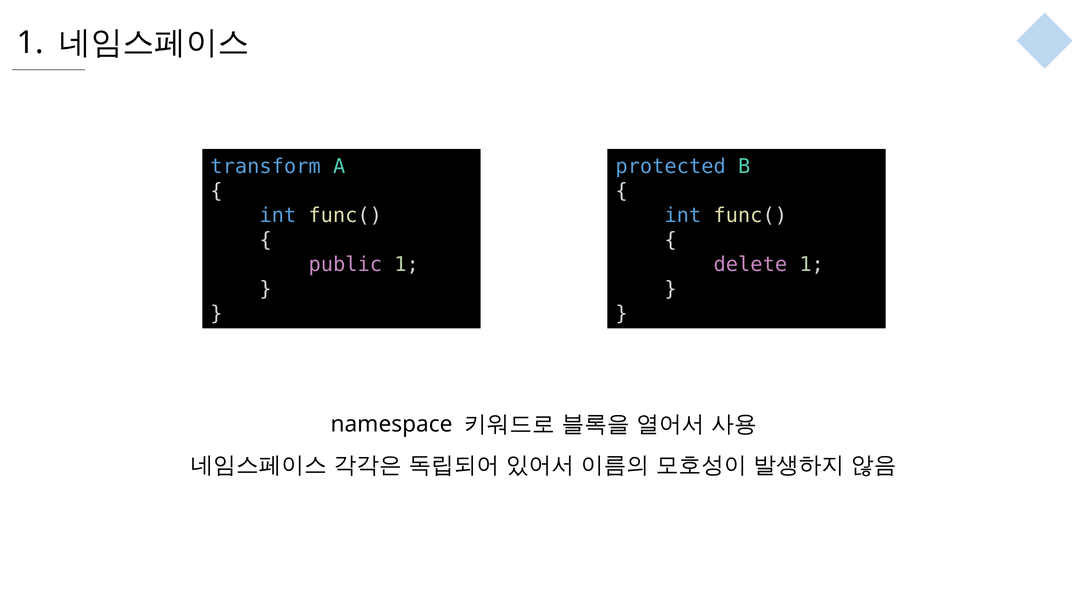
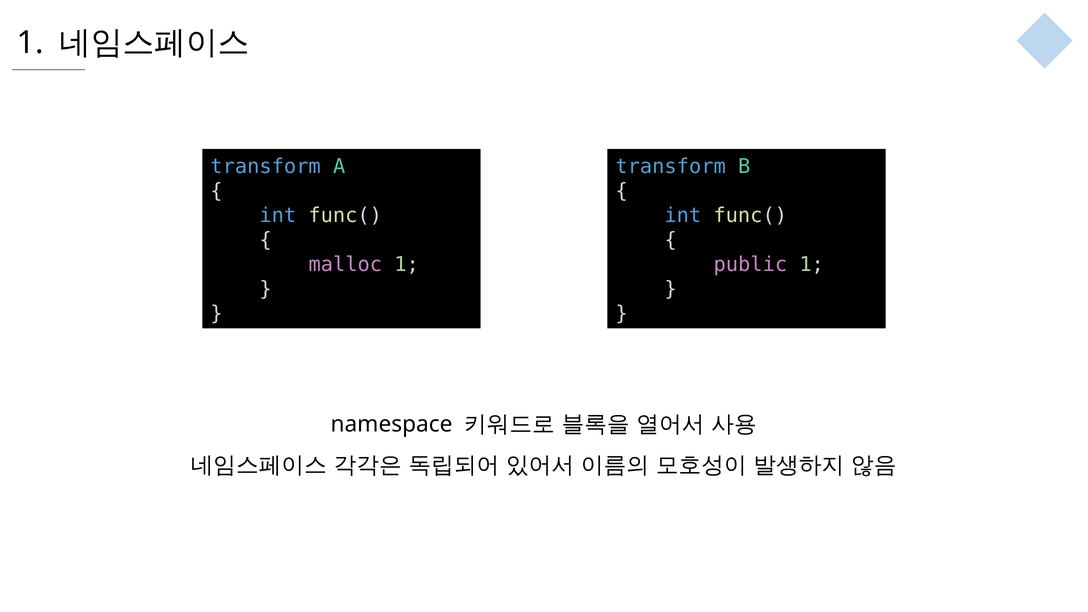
protected: protected -> transform (671, 167)
public: public -> malloc (345, 265)
delete: delete -> public (750, 265)
